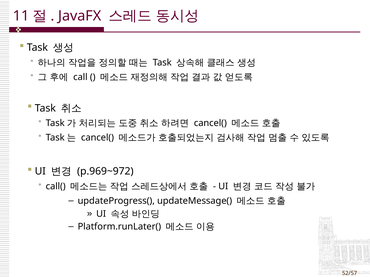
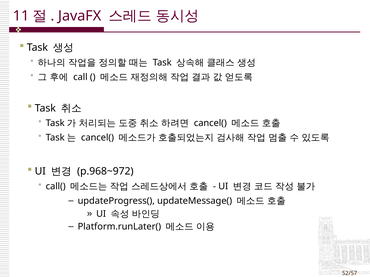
p.969~972: p.969~972 -> p.968~972 (105, 172)
